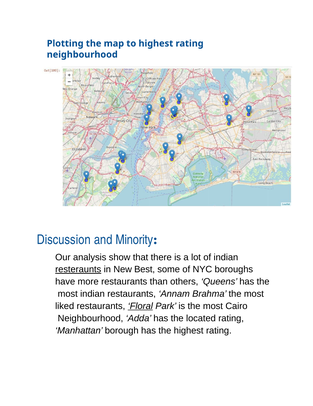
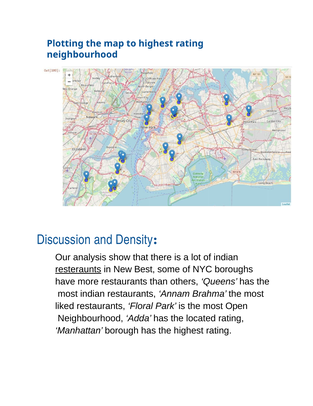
Minority: Minority -> Density (134, 239)
Floral underline: present -> none (140, 305)
Cairo: Cairo -> Open (237, 305)
